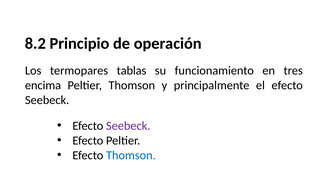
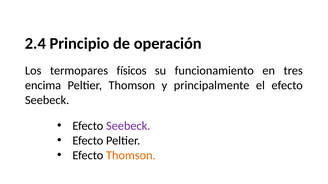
8.2: 8.2 -> 2.4 (35, 44)
tablas: tablas -> físicos (132, 71)
Thomson colour: blue -> orange (131, 156)
